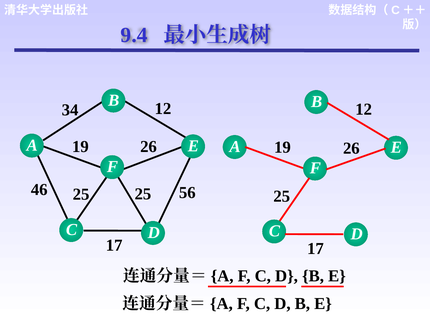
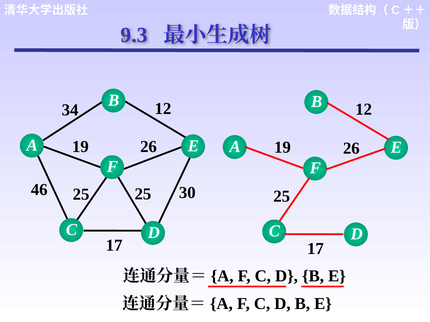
9.4: 9.4 -> 9.3 (134, 35)
56: 56 -> 30 (187, 193)
